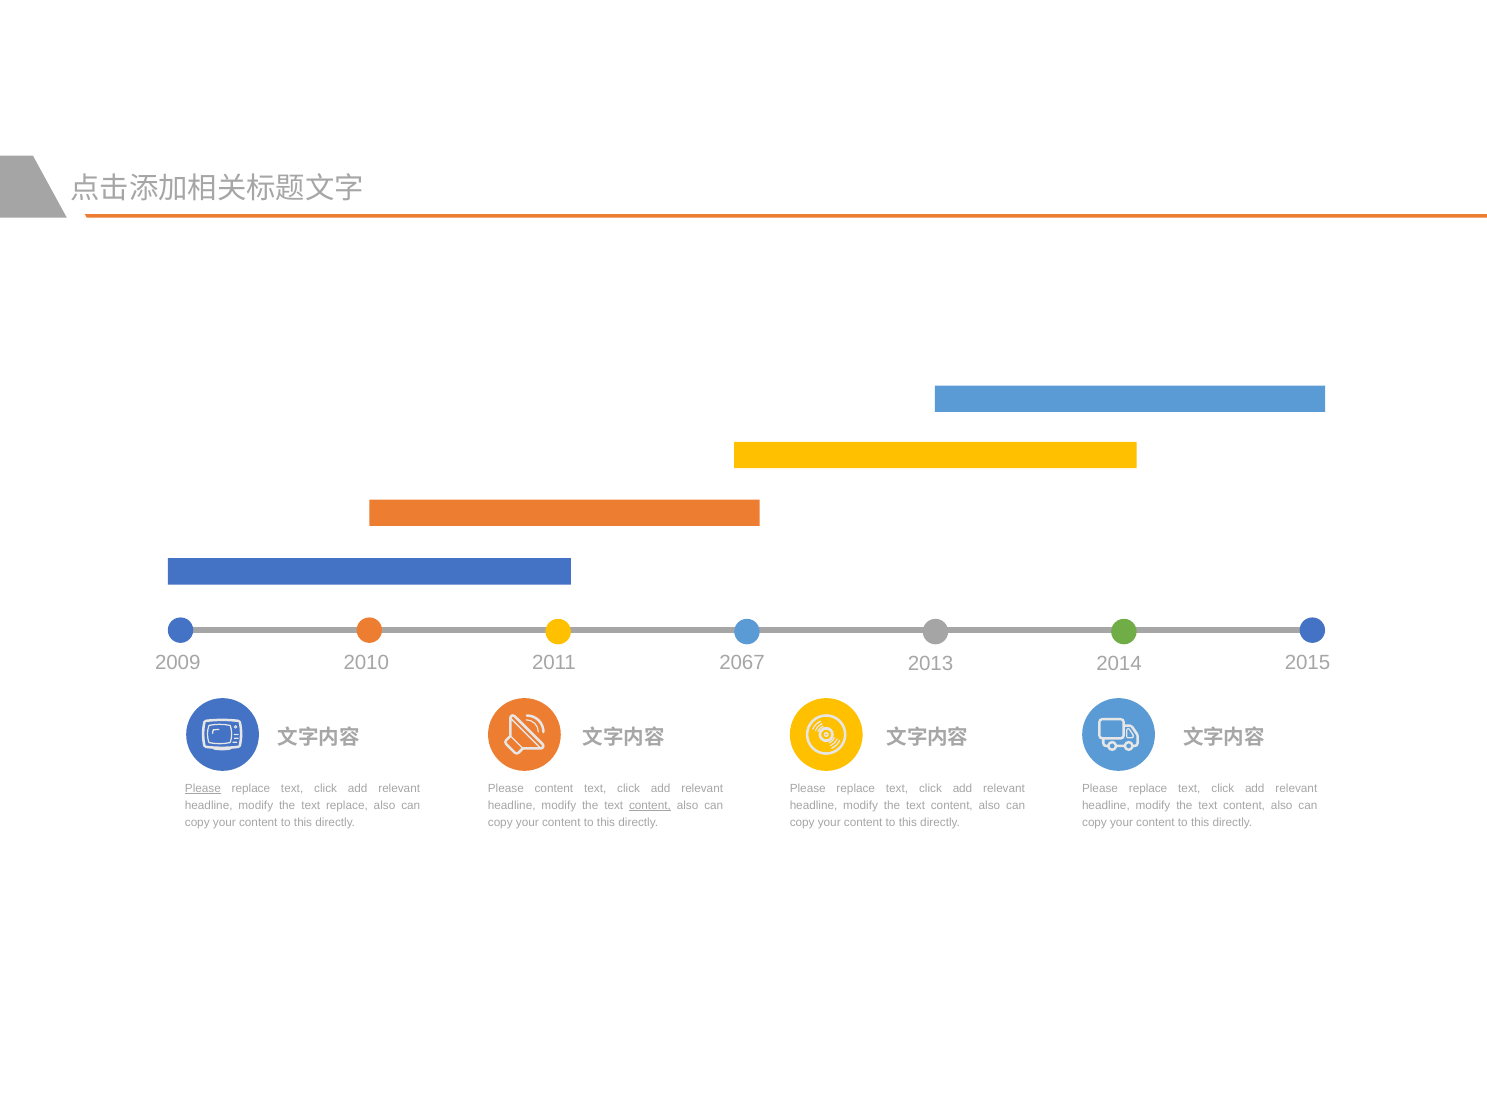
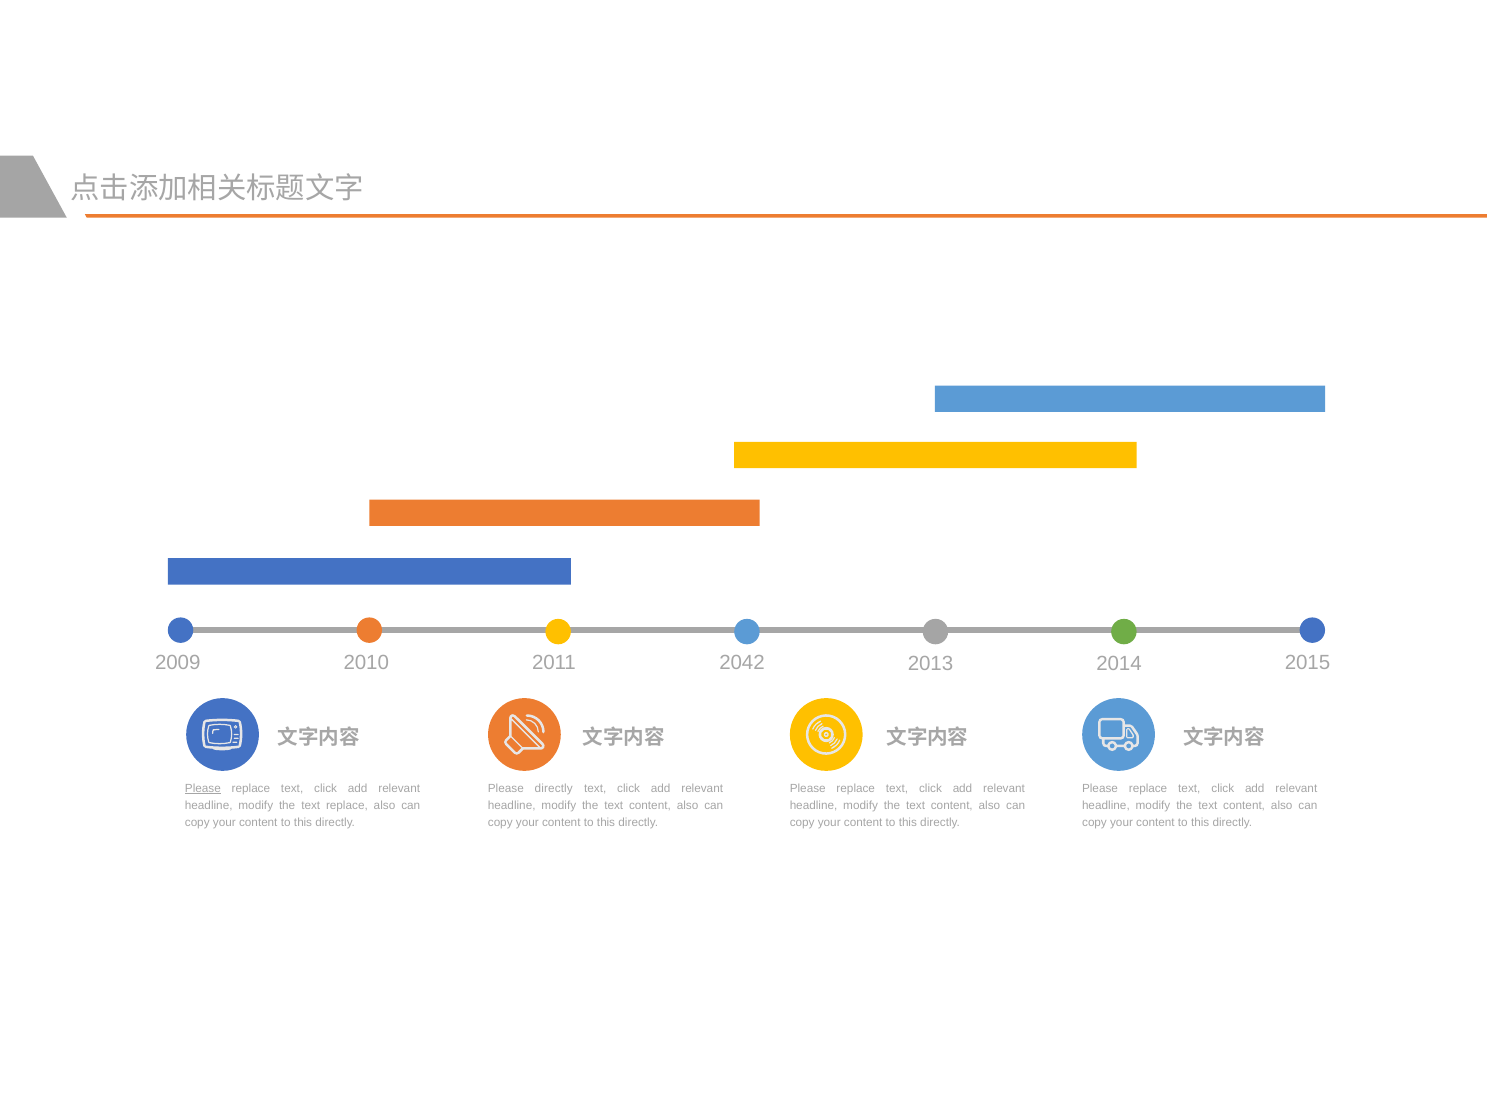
2067: 2067 -> 2042 (742, 663)
Please content: content -> directly (554, 789)
content underline: present -> none (650, 806)
